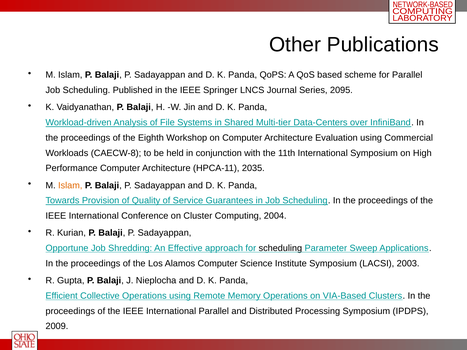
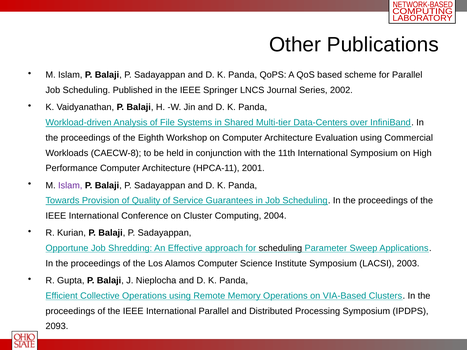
2095: 2095 -> 2002 (341, 90)
2035: 2035 -> 2001 (253, 168)
Islam colour: orange -> purple (70, 186)
2009: 2009 -> 2093 (57, 326)
